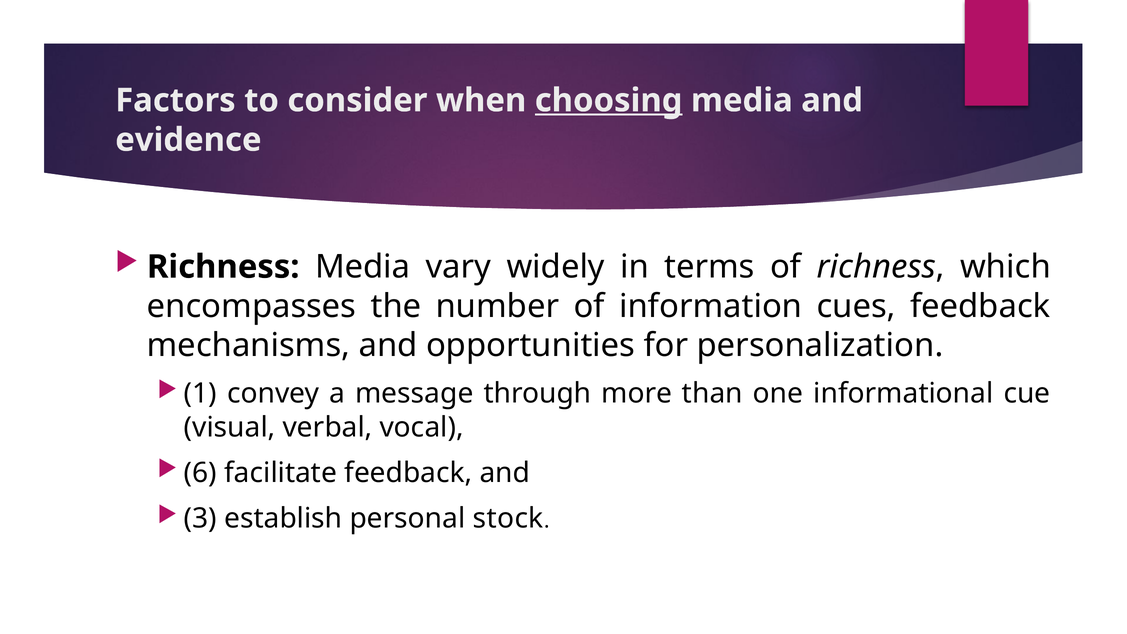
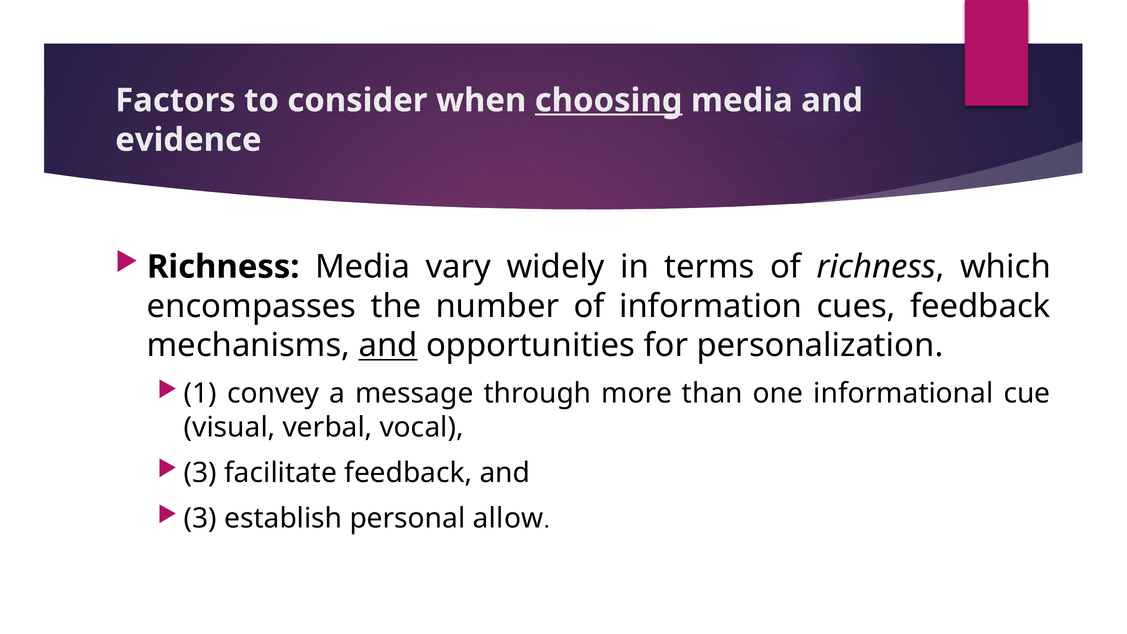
and underline: none -> present (388, 346)
6: 6 -> 3 (200, 473)
stock: stock -> allow (508, 519)
